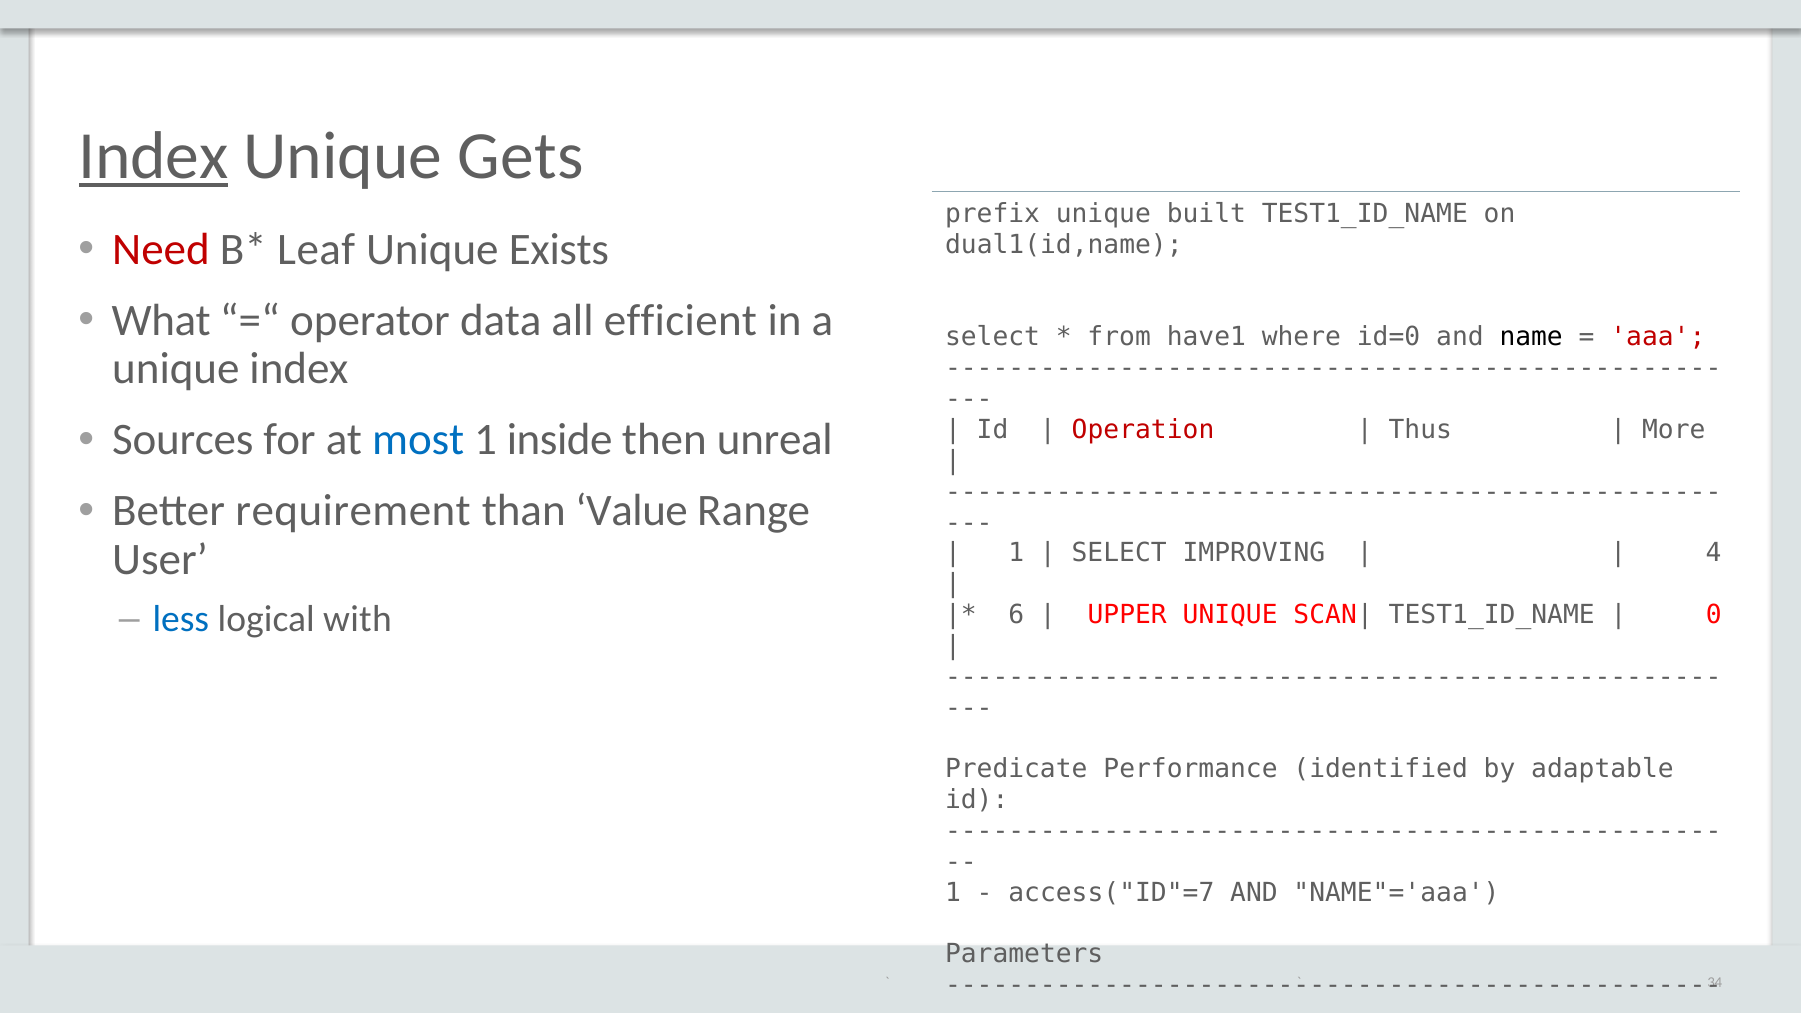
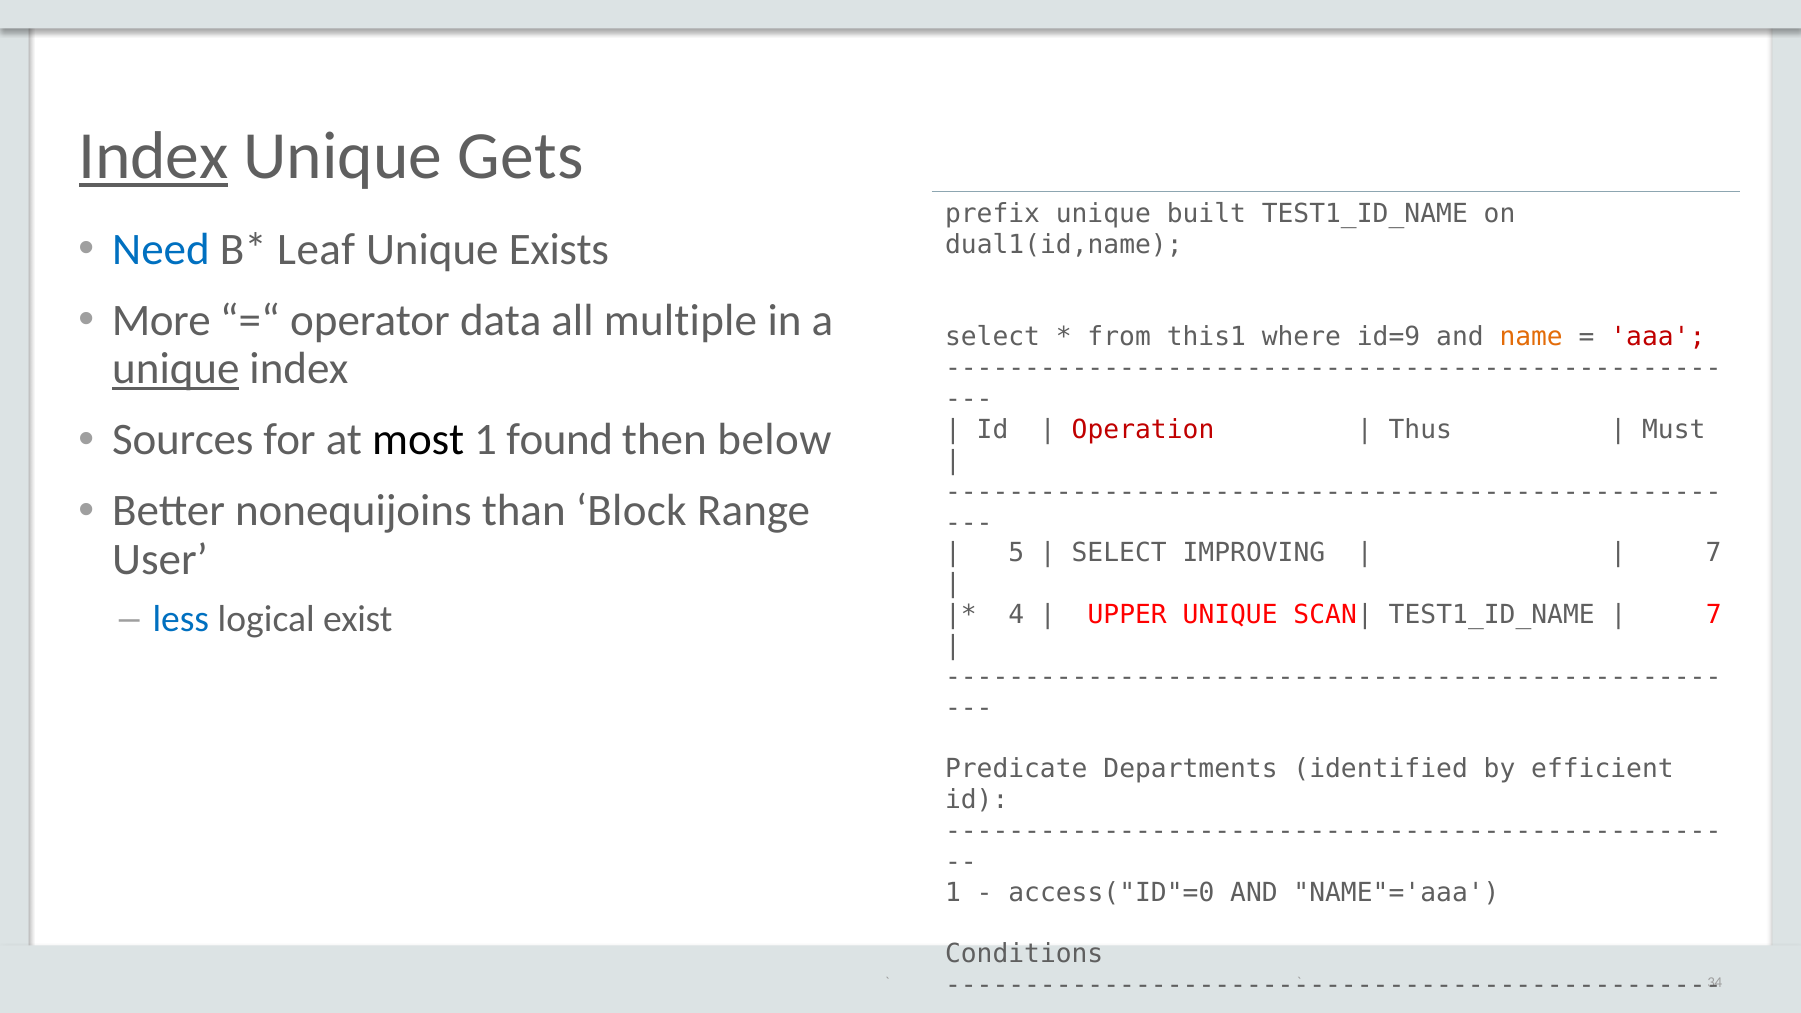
Need colour: red -> blue (161, 249)
What: What -> More (161, 320)
efficient: efficient -> multiple (680, 320)
have1: have1 -> this1 (1206, 337)
id=0: id=0 -> id=9 (1389, 337)
name colour: black -> orange (1531, 337)
unique underline: none -> present (176, 369)
most colour: blue -> black (418, 440)
inside: inside -> found (560, 440)
unreal: unreal -> below (774, 440)
More: More -> Must (1674, 430)
requirement: requirement -> nonequijoins (353, 511)
Value: Value -> Block (631, 511)
1: 1 -> 5 (1016, 553)
4: 4 -> 7 (1713, 553)
with: with -> exist (358, 619)
6: 6 -> 4 (1016, 615)
0: 0 -> 7 (1714, 615)
Performance: Performance -> Departments (1191, 769)
adaptable: adaptable -> efficient (1602, 769)
access("ID"=7: access("ID"=7 -> access("ID"=0 (1111, 893)
Parameters: Parameters -> Conditions (1024, 954)
